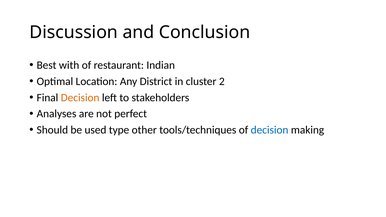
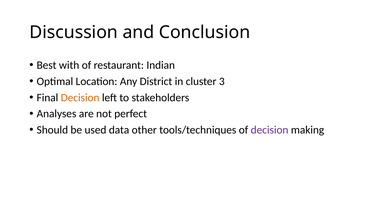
2: 2 -> 3 (222, 81)
type: type -> data (119, 130)
decision colour: blue -> purple (270, 130)
